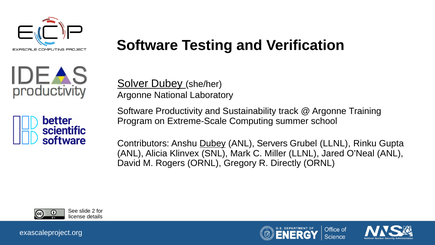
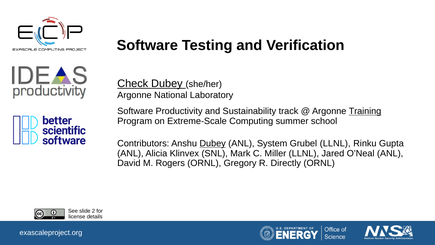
Solver: Solver -> Check (133, 83)
Training underline: none -> present (365, 111)
Servers: Servers -> System (272, 143)
